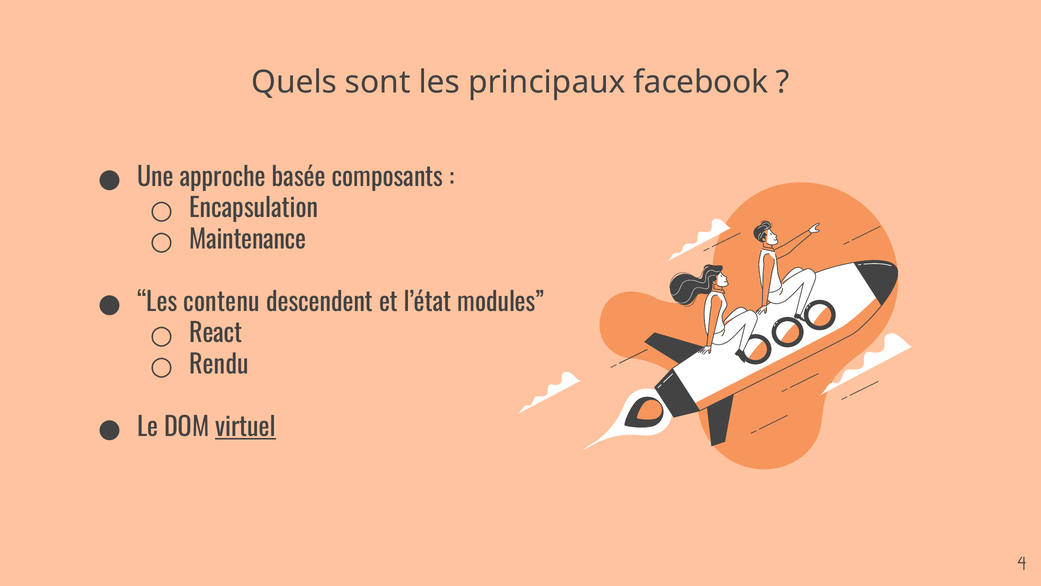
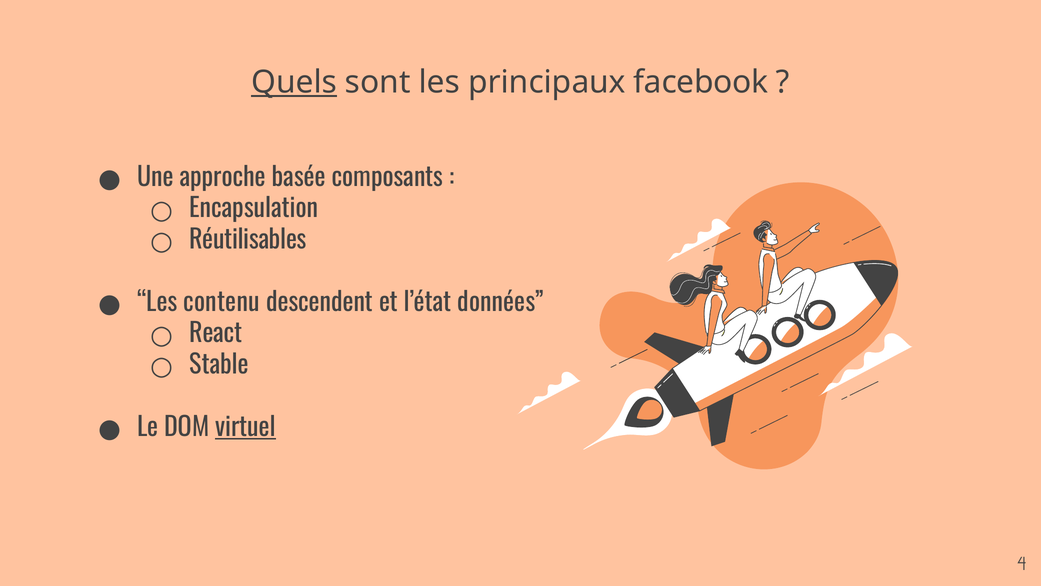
Quels underline: none -> present (294, 82)
Maintenance: Maintenance -> Réutilisables (248, 240)
modules: modules -> données (501, 302)
Rendu: Rendu -> Stable (219, 365)
